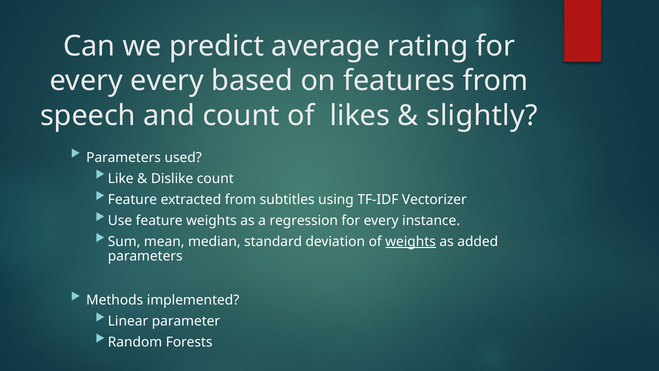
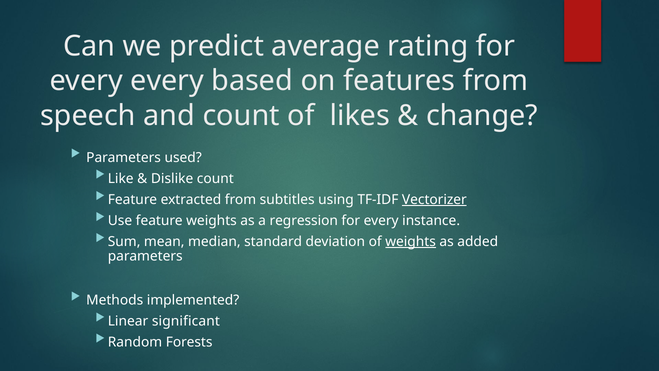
slightly: slightly -> change (482, 115)
Vectorizer underline: none -> present (434, 199)
parameter: parameter -> significant (186, 321)
